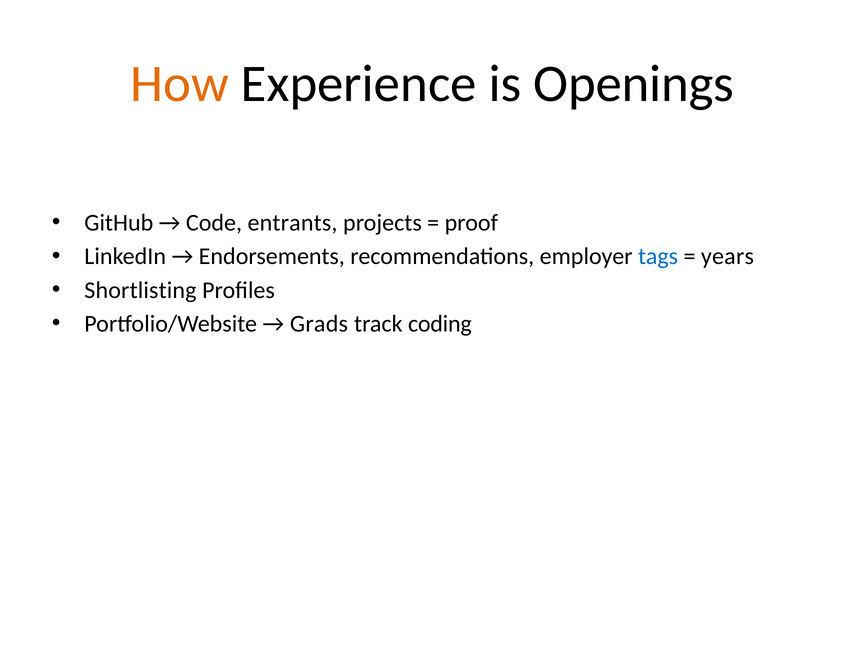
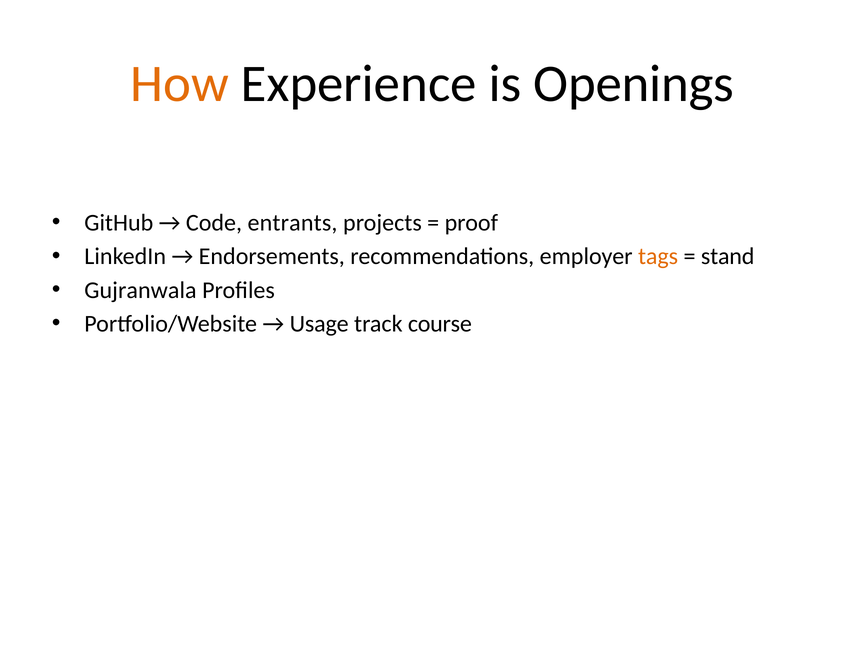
tags colour: blue -> orange (658, 256)
years: years -> stand (728, 256)
Shortlisting: Shortlisting -> Gujranwala (140, 290)
Grads: Grads -> Usage (319, 324)
coding: coding -> course (440, 324)
